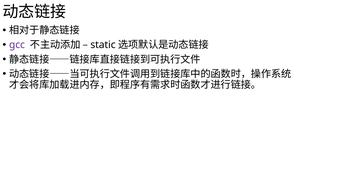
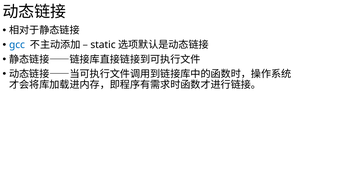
gcc colour: purple -> blue (17, 45)
